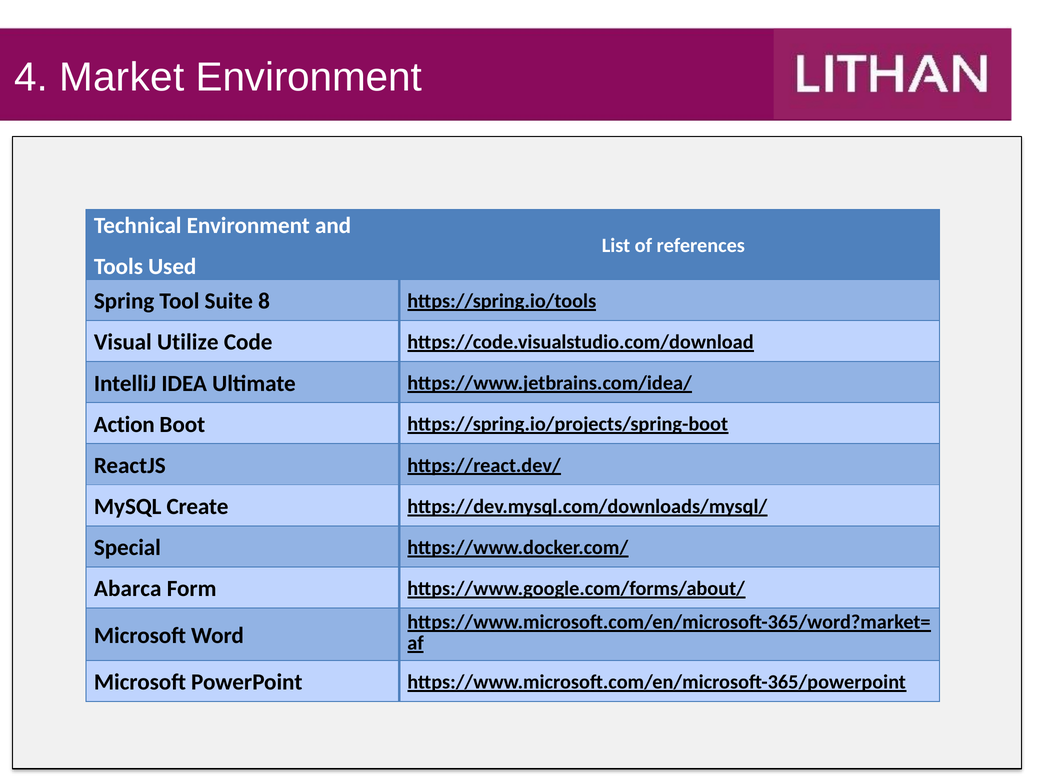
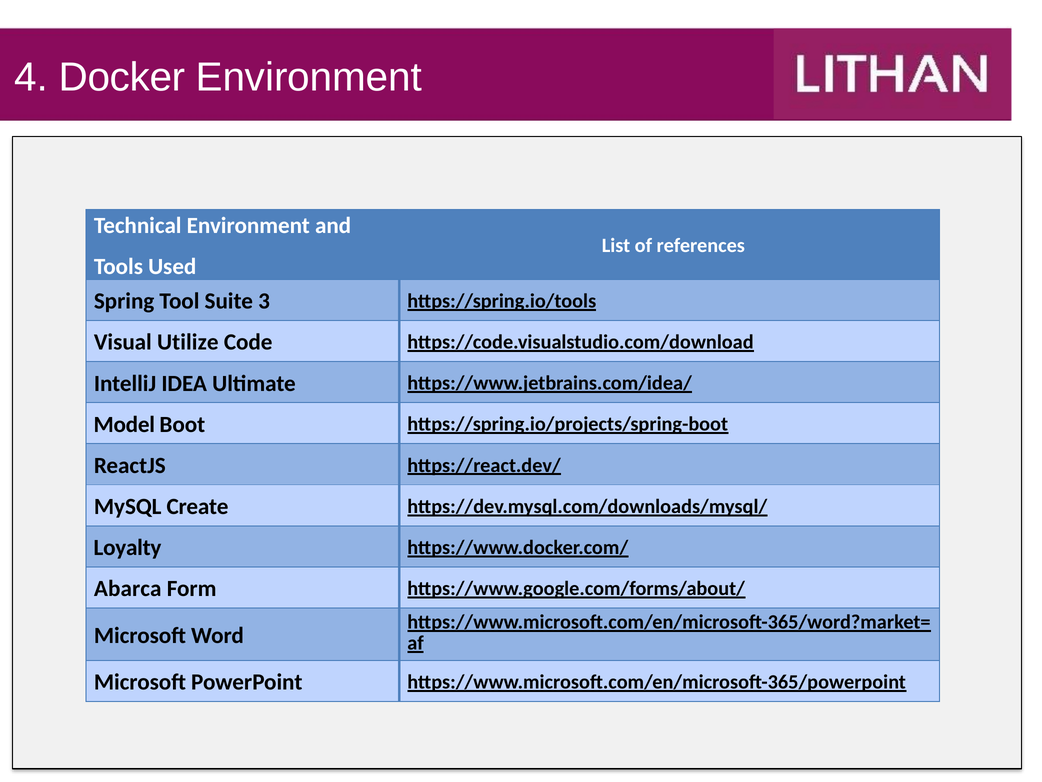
Market: Market -> Docker (122, 77)
8: 8 -> 3 (264, 301)
Action: Action -> Model (124, 424)
Special: Special -> Loyalty (127, 547)
